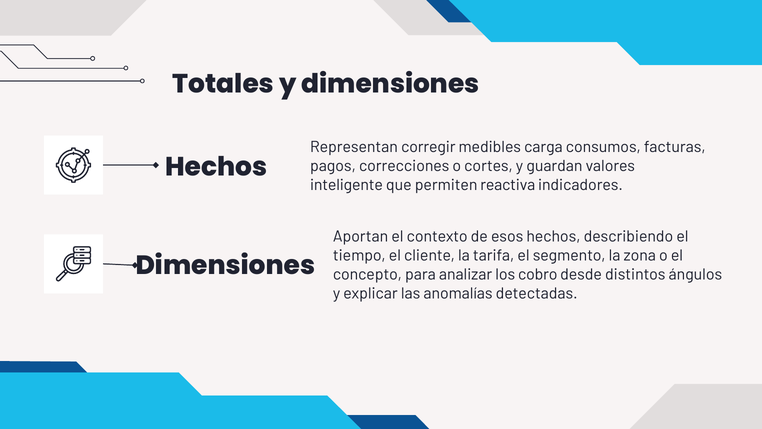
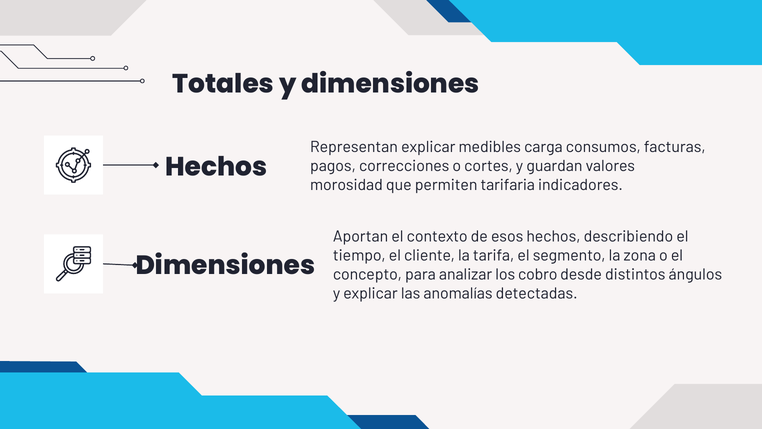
Representan corregir: corregir -> explicar (428, 147)
inteligente: inteligente -> morosidad (346, 185)
reactiva: reactiva -> tarifaria (508, 185)
